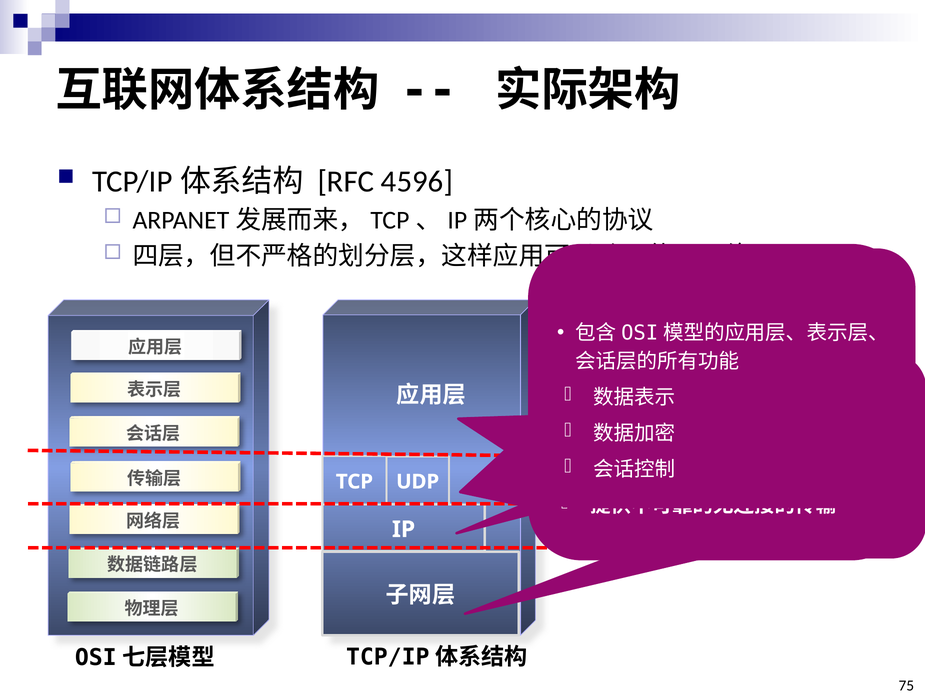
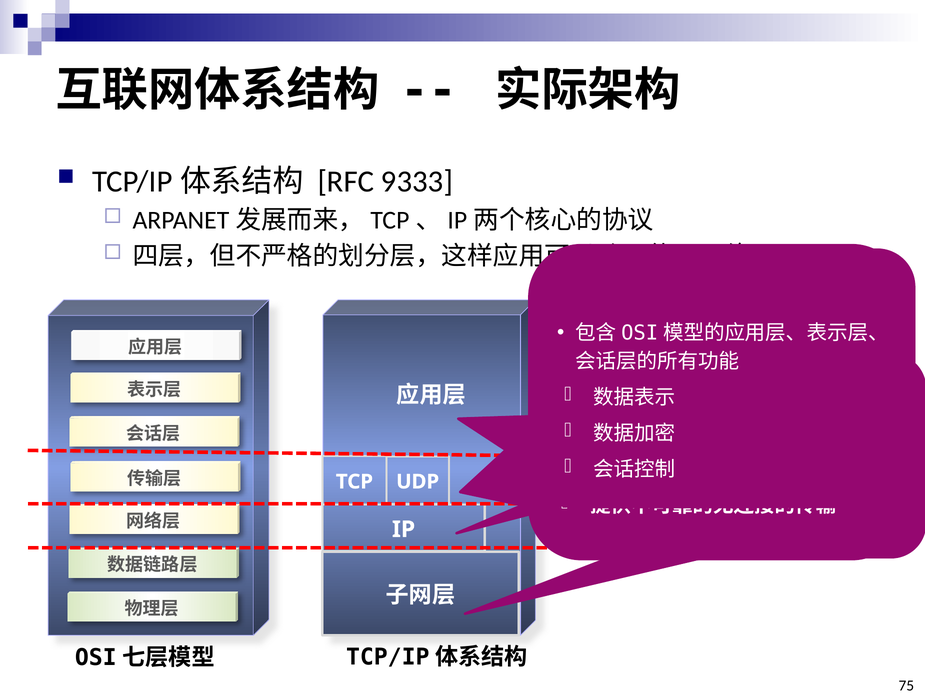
4596: 4596 -> 9333 (417, 181)
